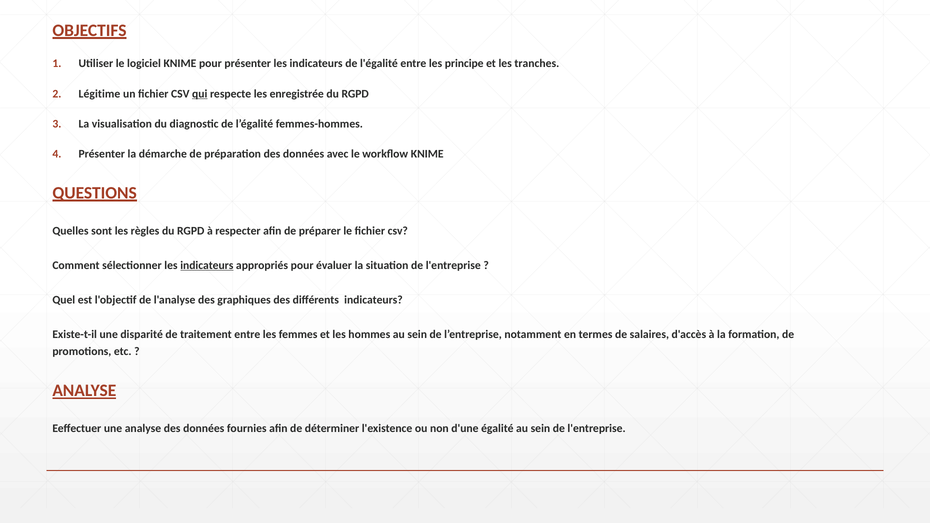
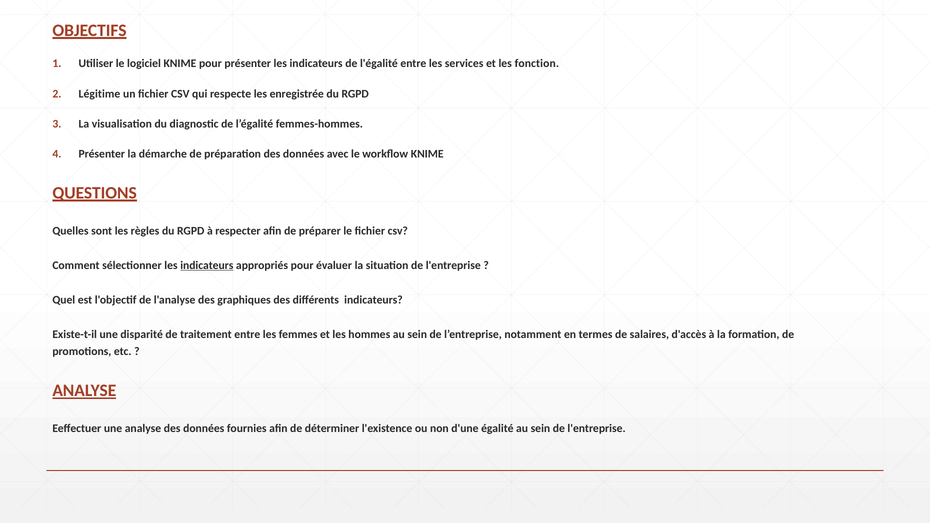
principe: principe -> services (464, 64)
tranches: tranches -> fonction (537, 64)
qui underline: present -> none (200, 94)
